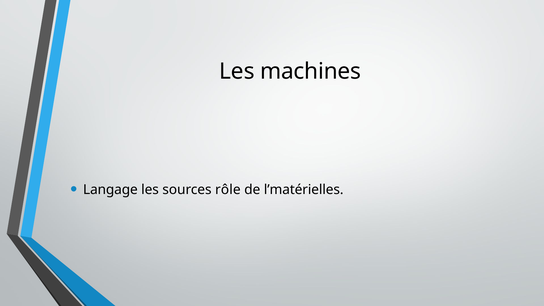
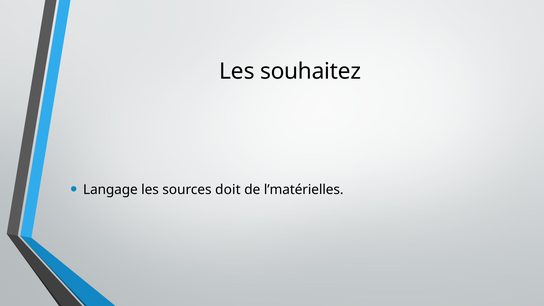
machines: machines -> souhaitez (311, 71)
rôle: rôle -> doit (228, 190)
